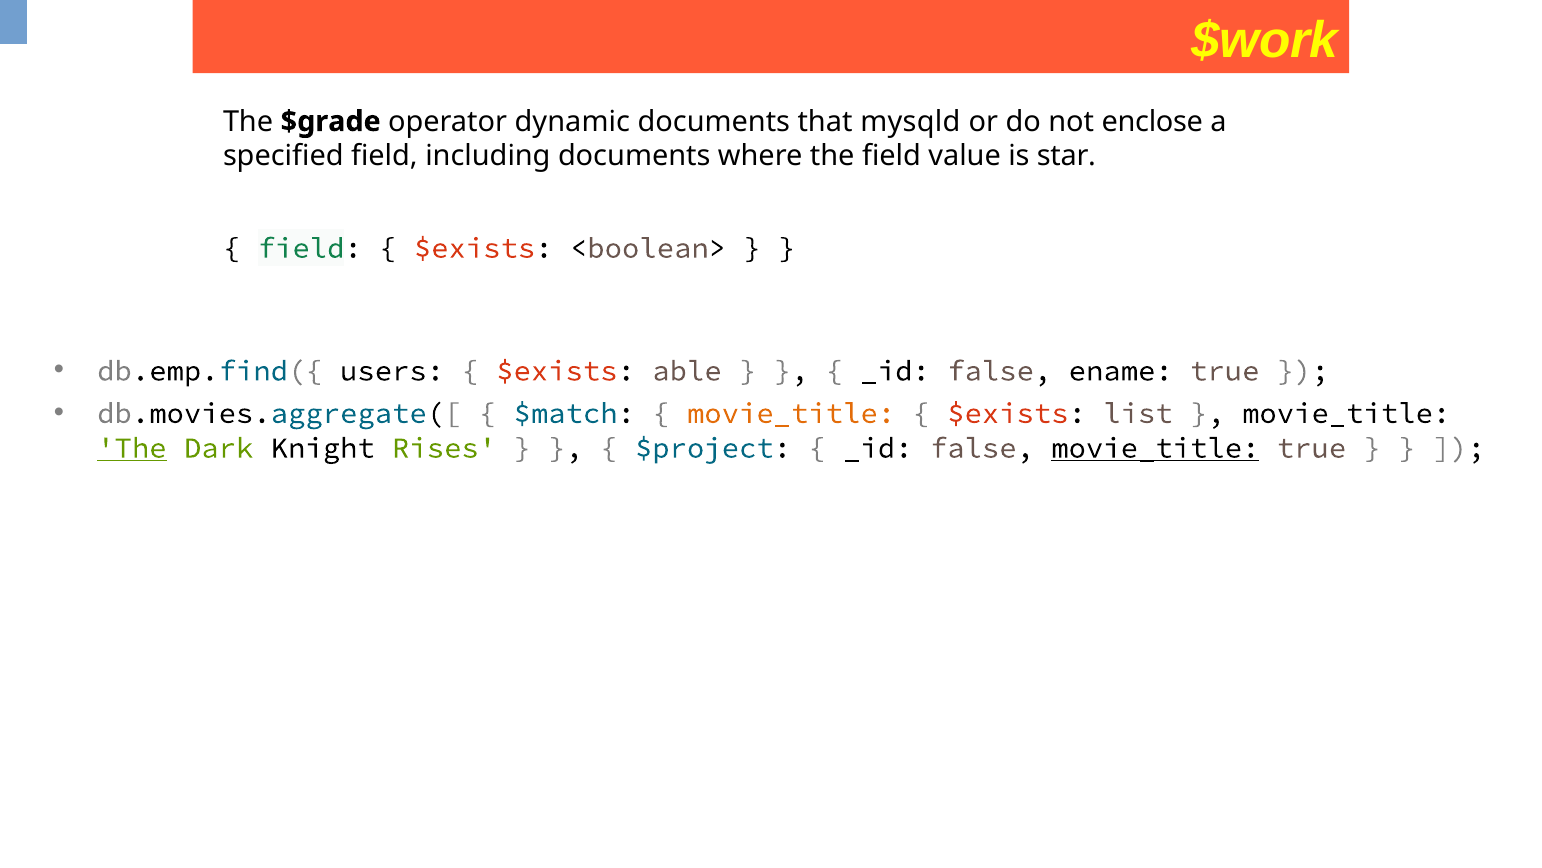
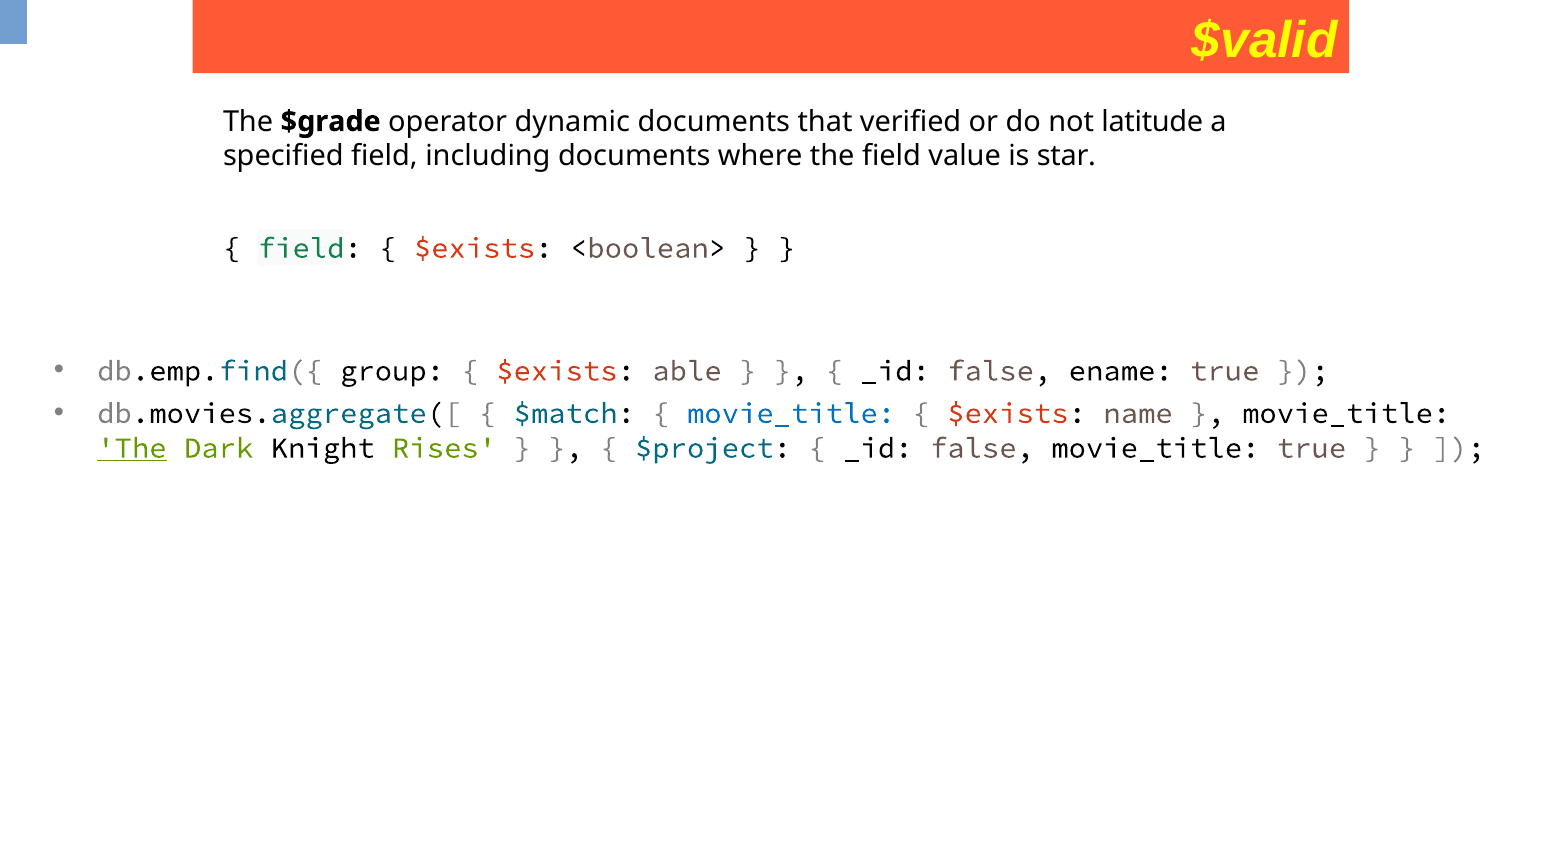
$work: $work -> $valid (1265, 40)
mysqld: mysqld -> verified (911, 121)
enclose: enclose -> latitude (1152, 121)
users: users -> group (392, 371)
movie_title colour: orange -> blue (791, 413)
list: list -> name (1138, 413)
movie_title underline: present -> none (1155, 448)
